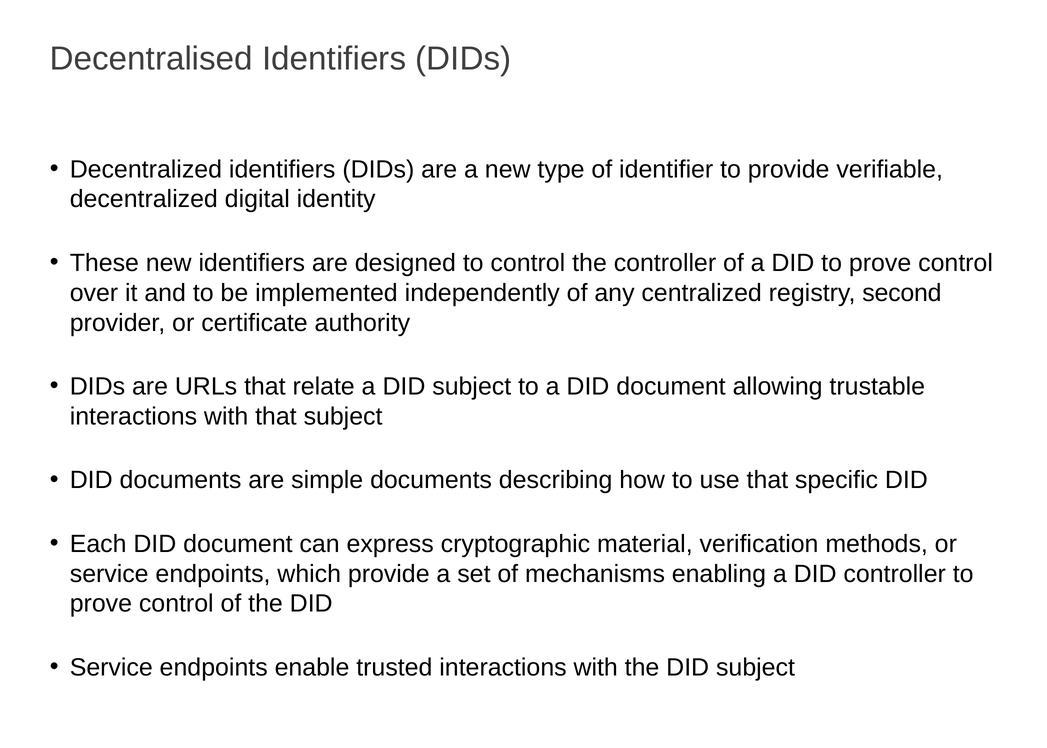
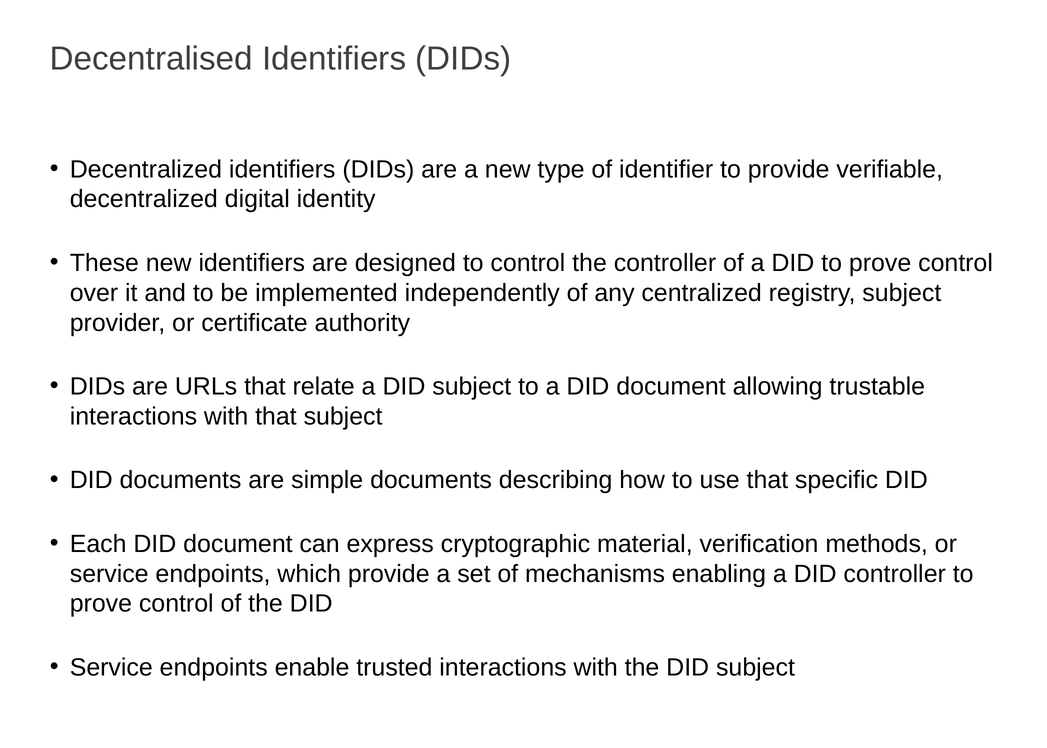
registry second: second -> subject (902, 293)
